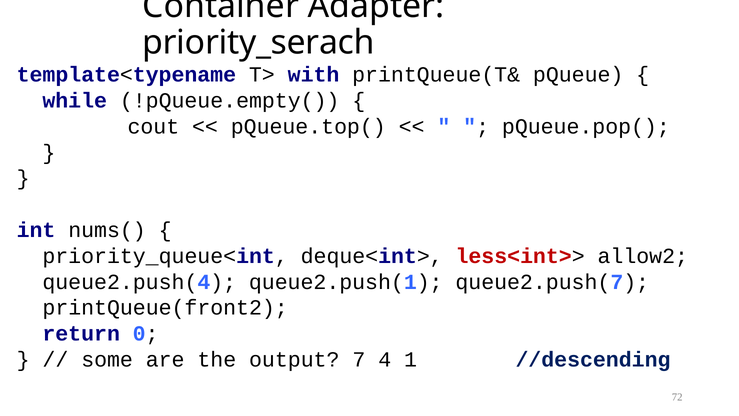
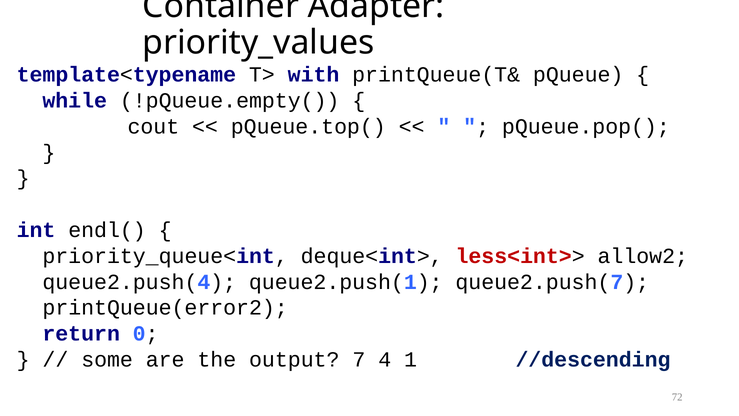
priority_serach: priority_serach -> priority_values (258, 43)
nums(: nums( -> endl( (107, 230)
printQueue(front2: printQueue(front2 -> printQueue(error2 (165, 308)
